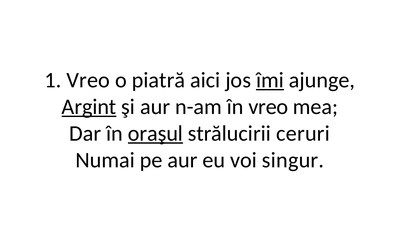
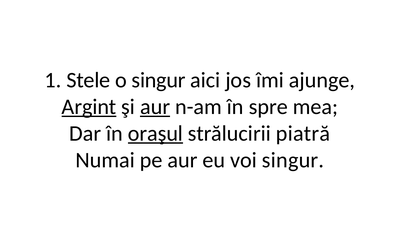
1 Vreo: Vreo -> Stele (88, 80)
o piatră: piatră -> singur (159, 80)
îmi underline: present -> none (270, 80)
aur underline: none -> present (155, 107)
în vreo: vreo -> spre (268, 107)
ceruri: ceruri -> piatră (303, 133)
